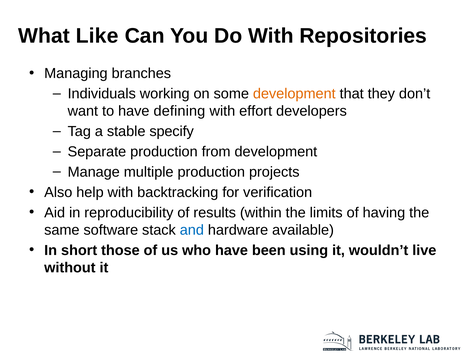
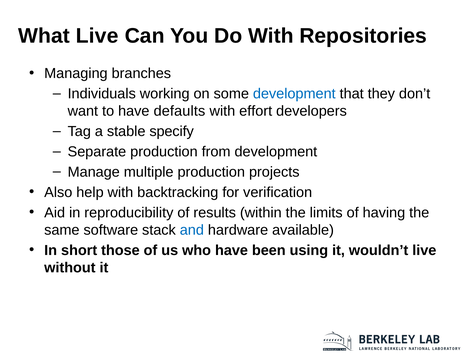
What Like: Like -> Live (97, 36)
development colour: orange -> blue (294, 94)
defining: defining -> defaults (179, 111)
